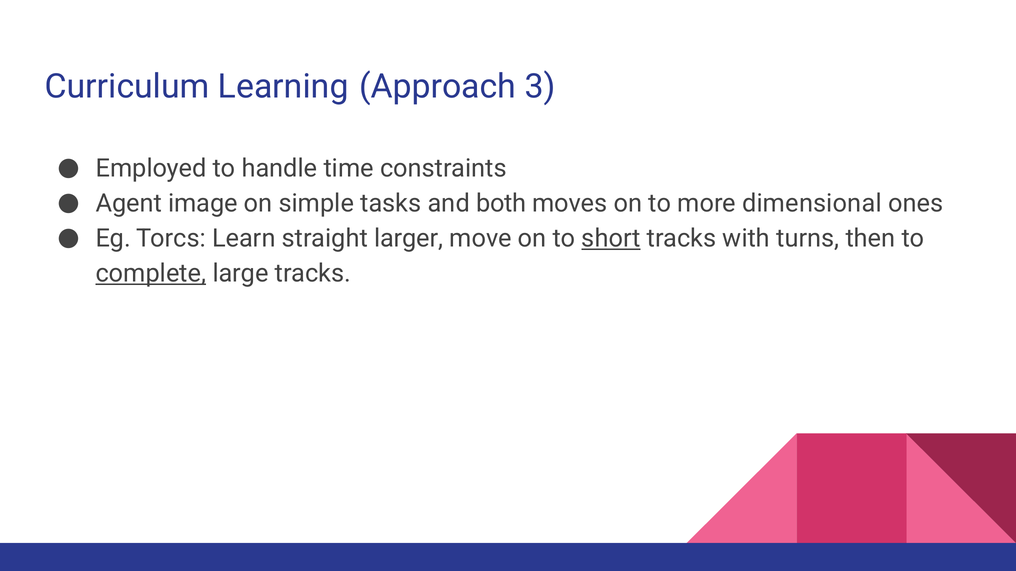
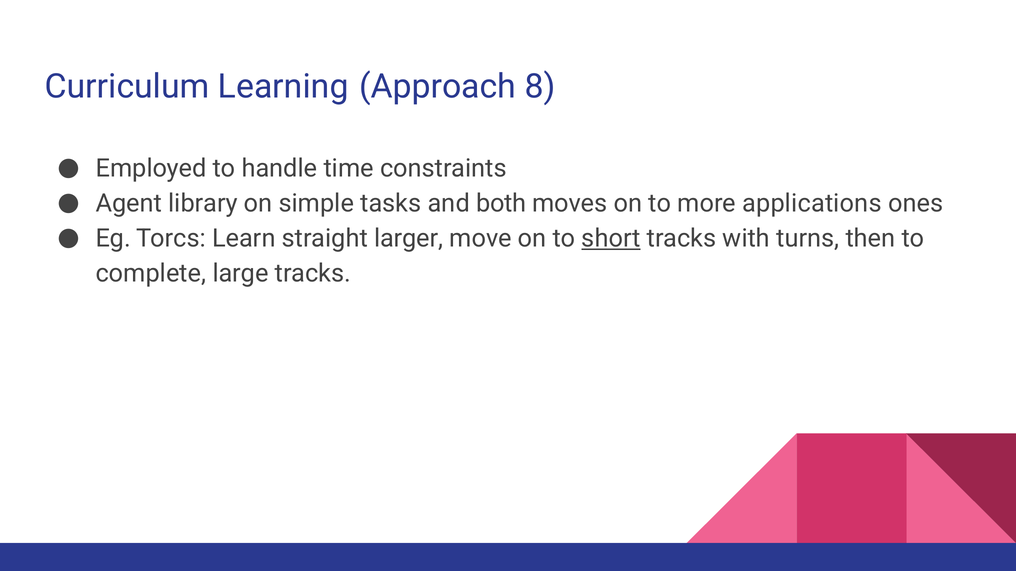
3: 3 -> 8 (540, 87)
image: image -> library (203, 203)
dimensional: dimensional -> applications (812, 203)
complete underline: present -> none (151, 273)
